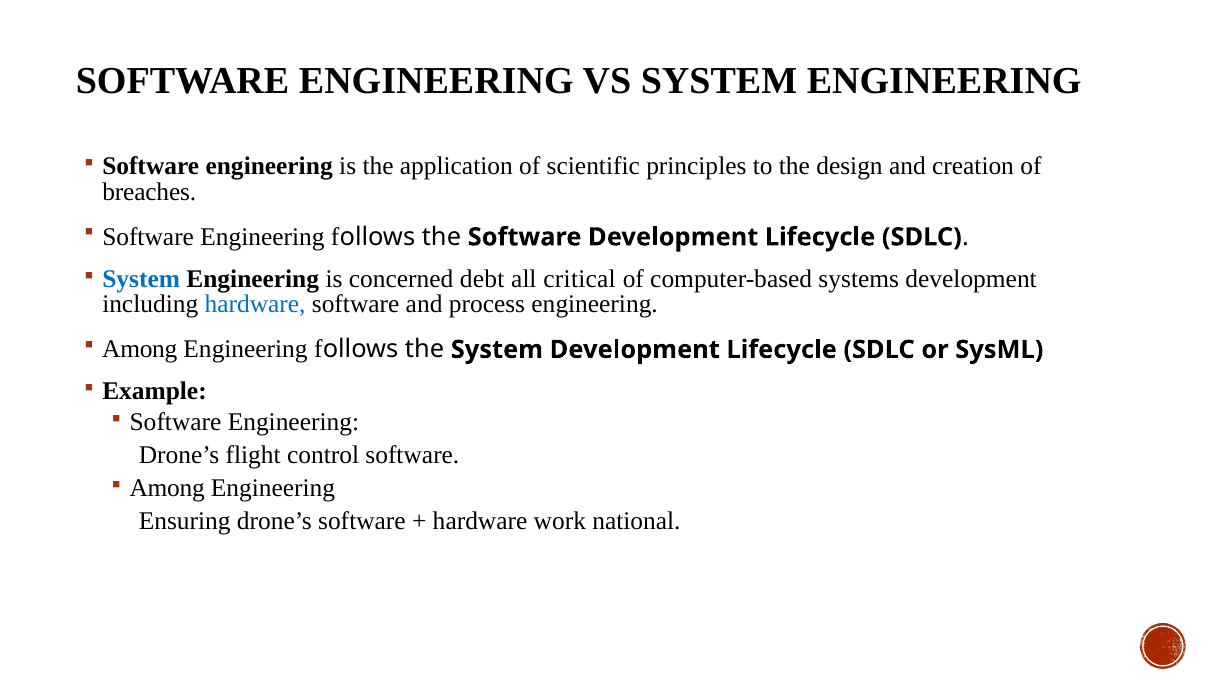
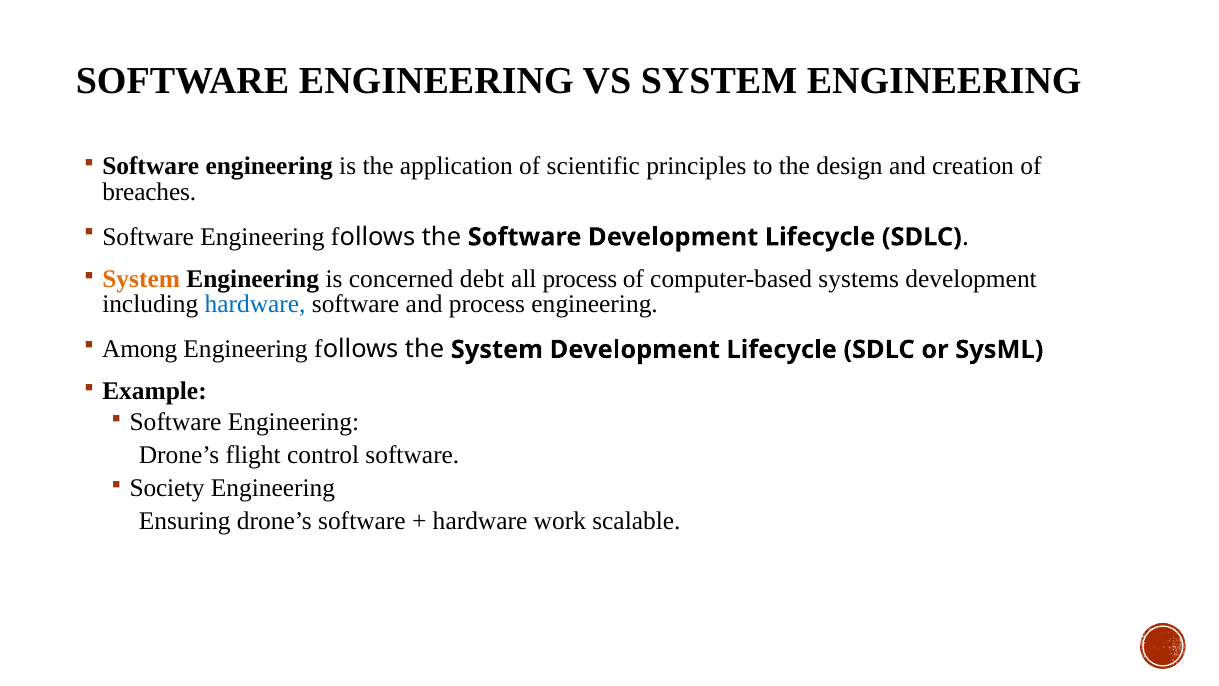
System colour: blue -> orange (141, 279)
all critical: critical -> process (580, 279)
Among: Among -> Society (167, 488)
national: national -> scalable (636, 521)
